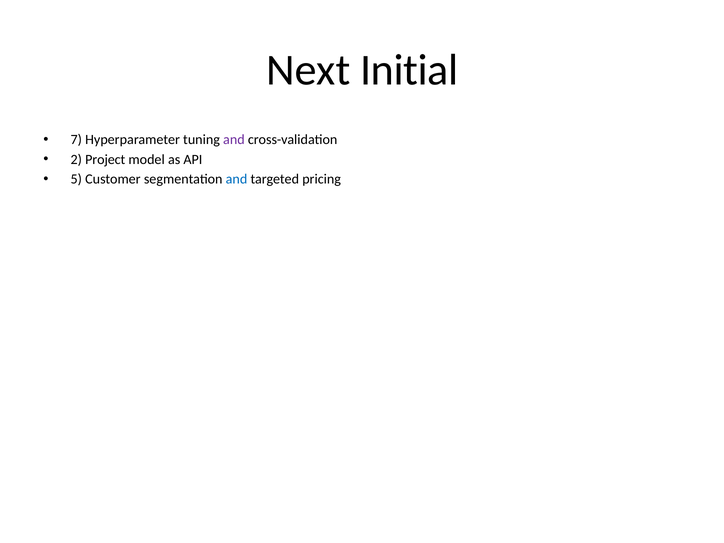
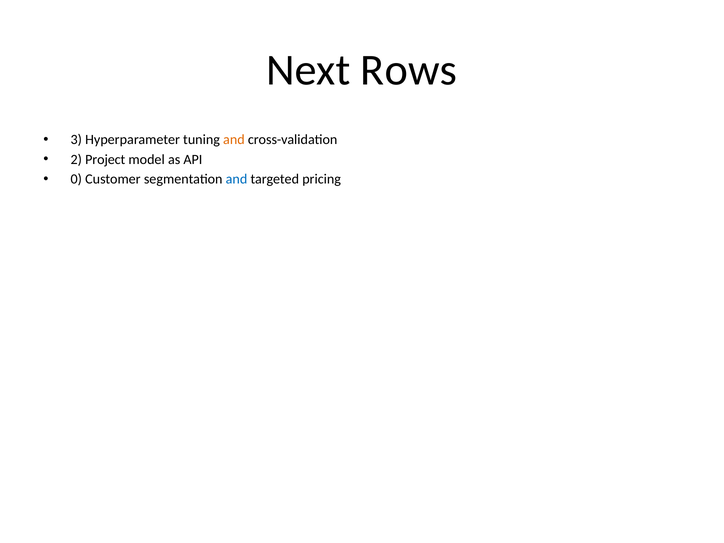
Initial: Initial -> Rows (409, 70)
7: 7 -> 3 (76, 140)
and colour: purple -> orange (234, 140)
5: 5 -> 0 (76, 179)
